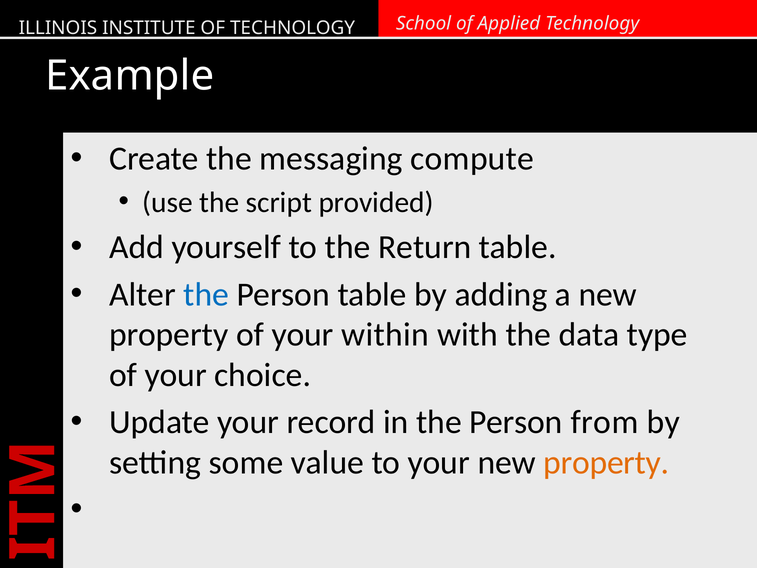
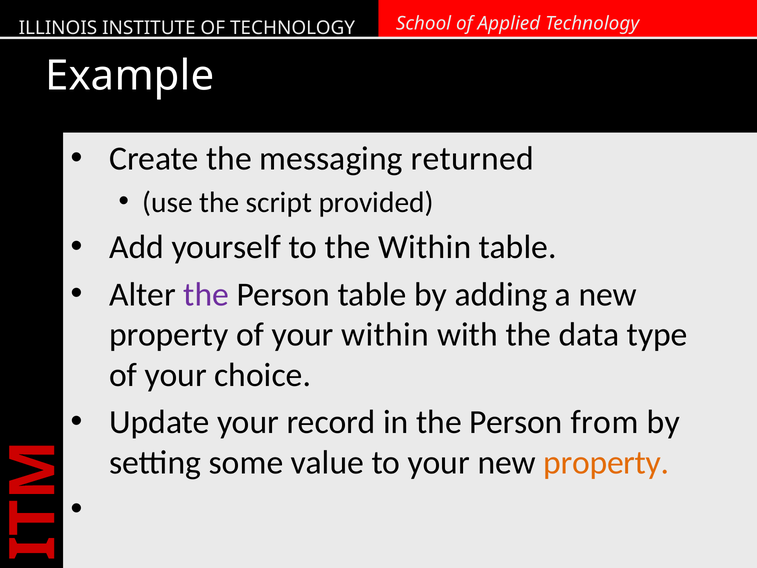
compute: compute -> returned (472, 159)
the Return: Return -> Within (425, 247)
the colour: blue -> purple (206, 294)
